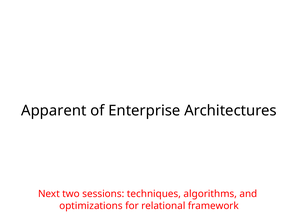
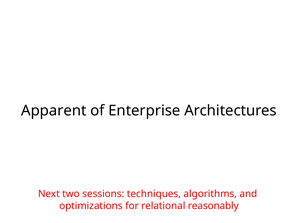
framework: framework -> reasonably (213, 206)
